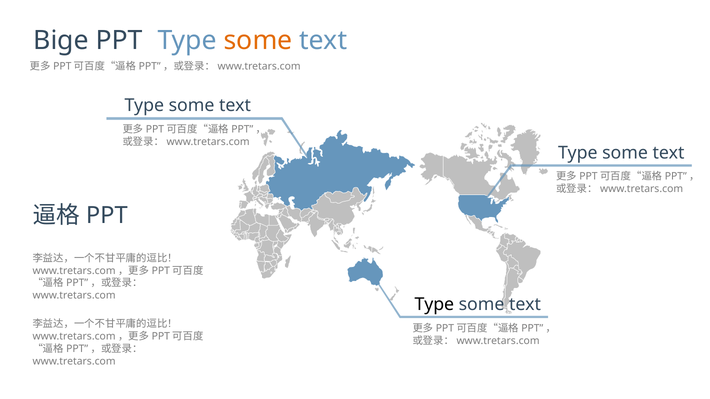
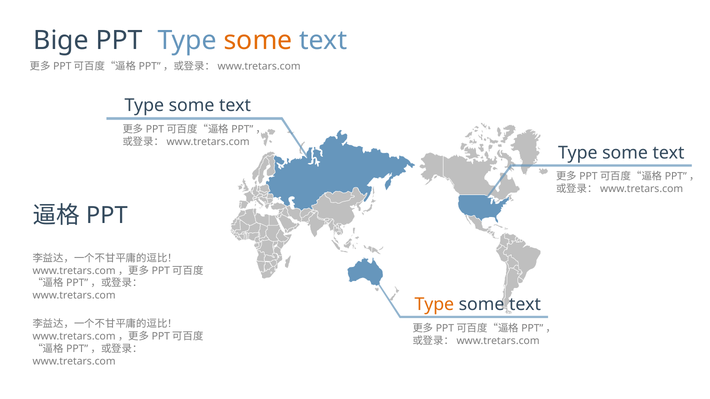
Type colour: black -> orange (434, 305)
